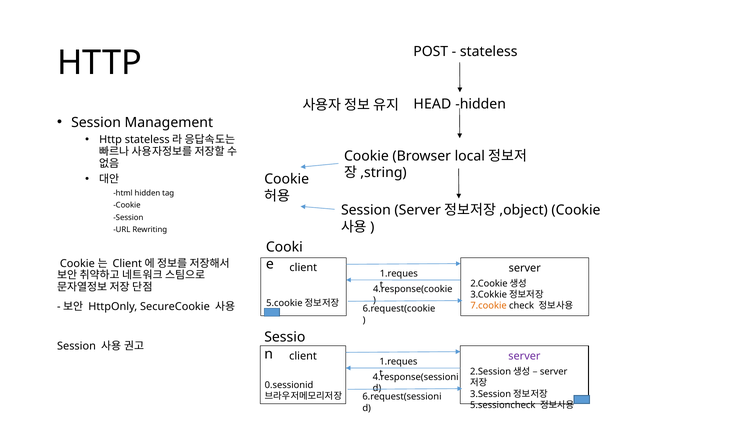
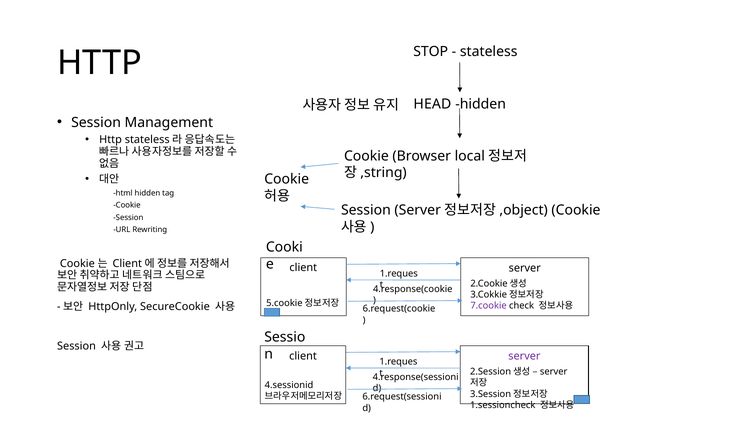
POST: POST -> STOP (431, 52)
7.cookie colour: orange -> purple (489, 306)
0.sessionid: 0.sessionid -> 4.sessionid (289, 385)
5.sessioncheck: 5.sessioncheck -> 1.sessioncheck (503, 406)
